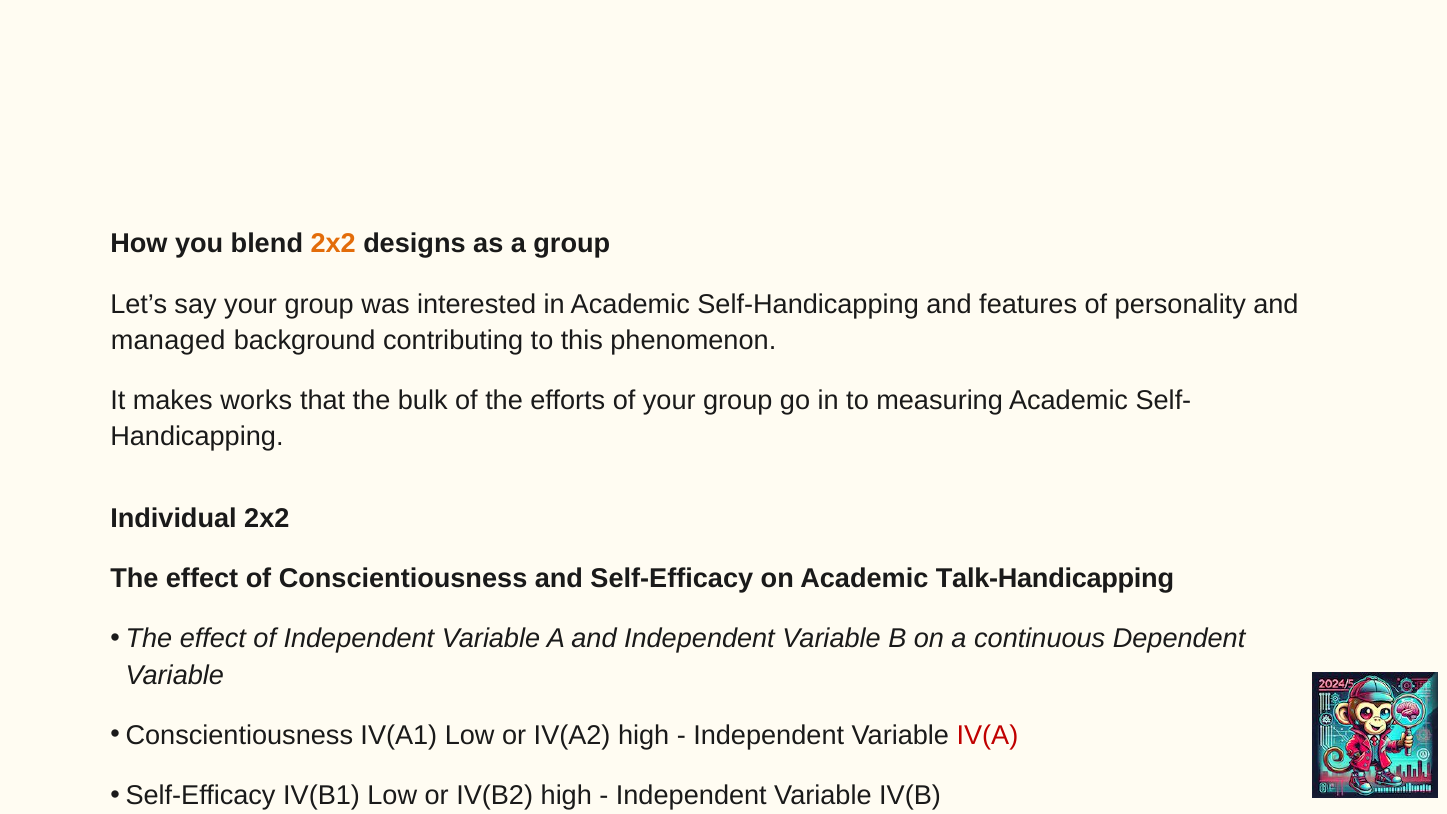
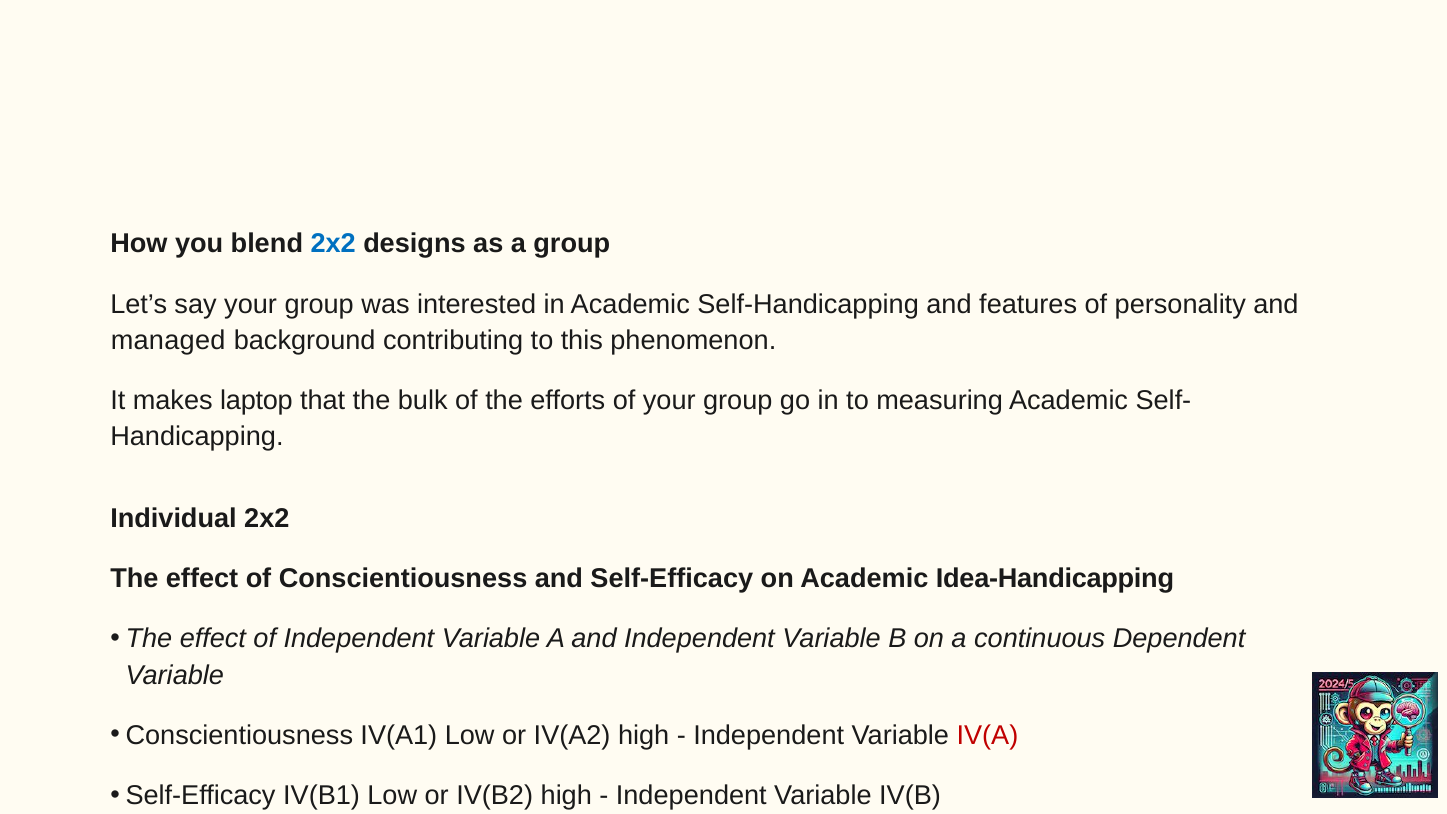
2x2 colour: orange -> blue (333, 244)
makes works: works -> laptop (256, 401)
Talk-Handicapping: Talk-Handicapping -> Idea-Handicapping (1055, 579)
